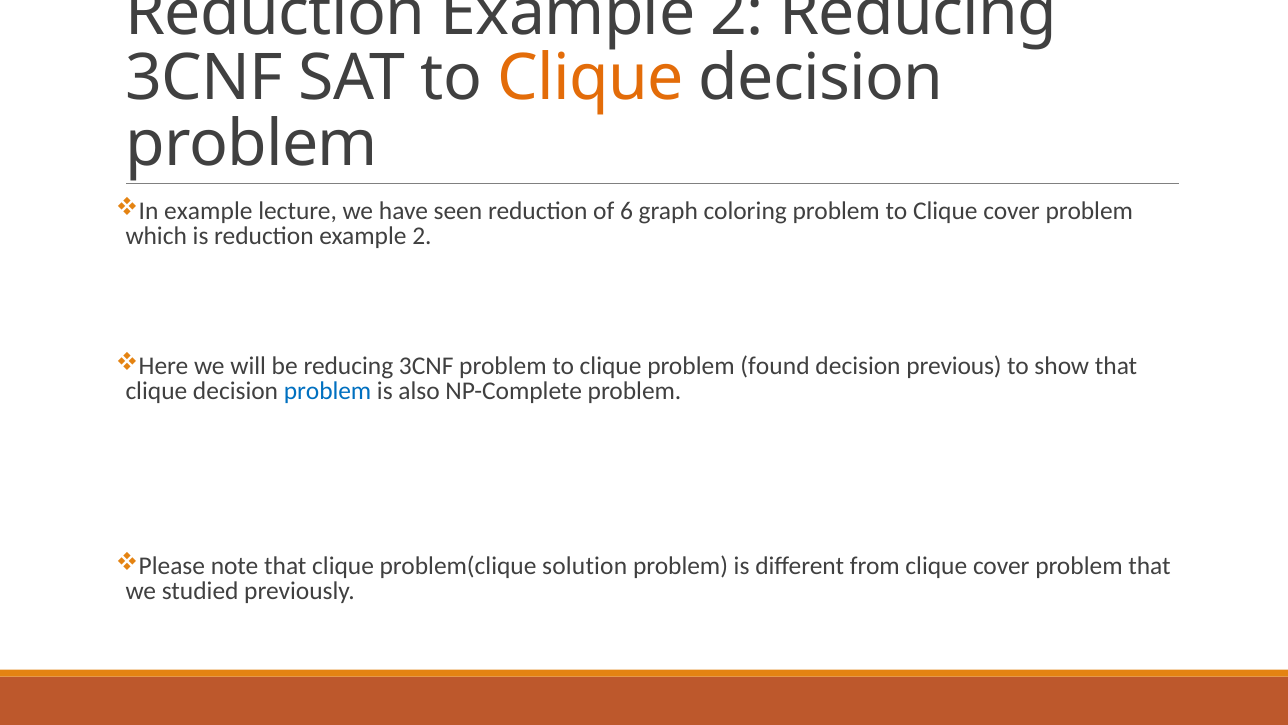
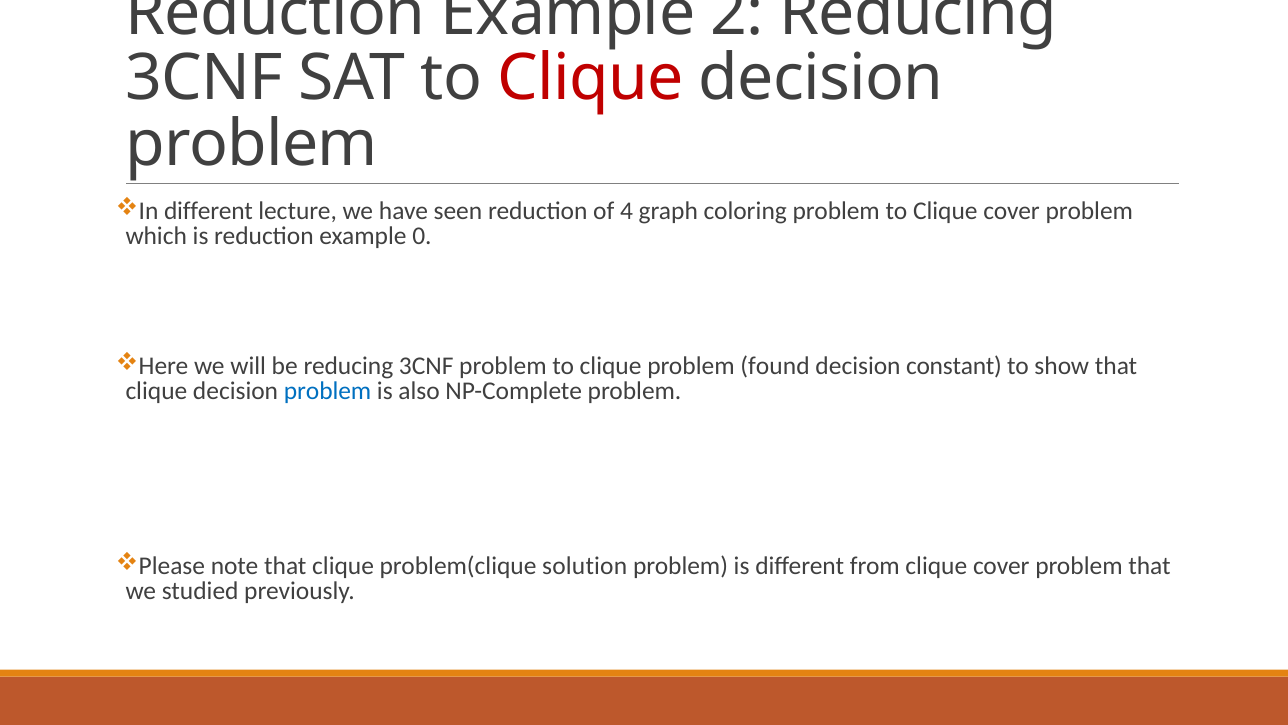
Clique colour: orange -> red (591, 79)
In example: example -> different (209, 211)
6: 6 -> 4 (626, 211)
is reduction example 2: 2 -> 0 (422, 236)
previous: previous -> constant (954, 366)
